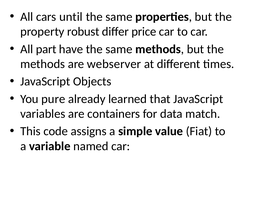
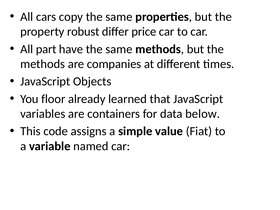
until: until -> copy (71, 17)
webserver: webserver -> companies (114, 64)
pure: pure -> floor (53, 99)
match: match -> below (203, 114)
